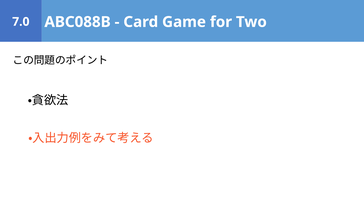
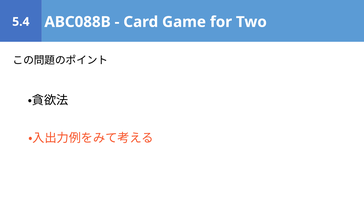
7.0: 7.0 -> 5.4 (21, 22)
